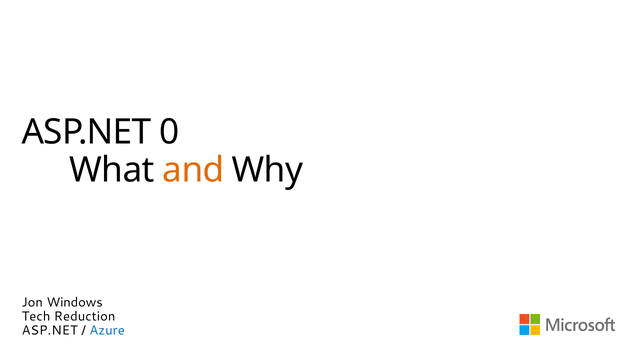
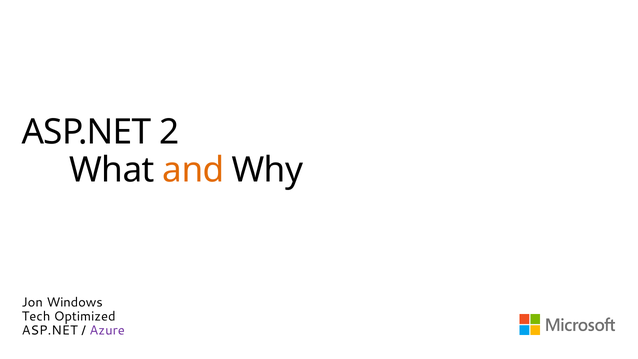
0: 0 -> 2 (169, 132)
Reduction: Reduction -> Optimized (85, 316)
Azure colour: blue -> purple (107, 330)
